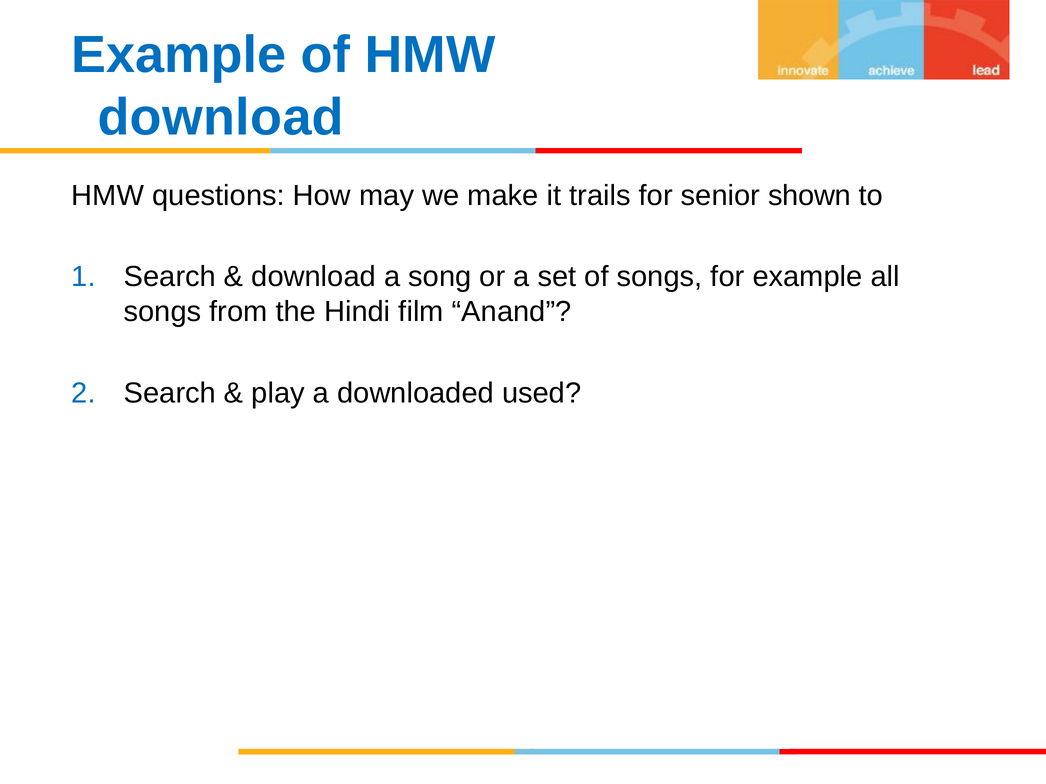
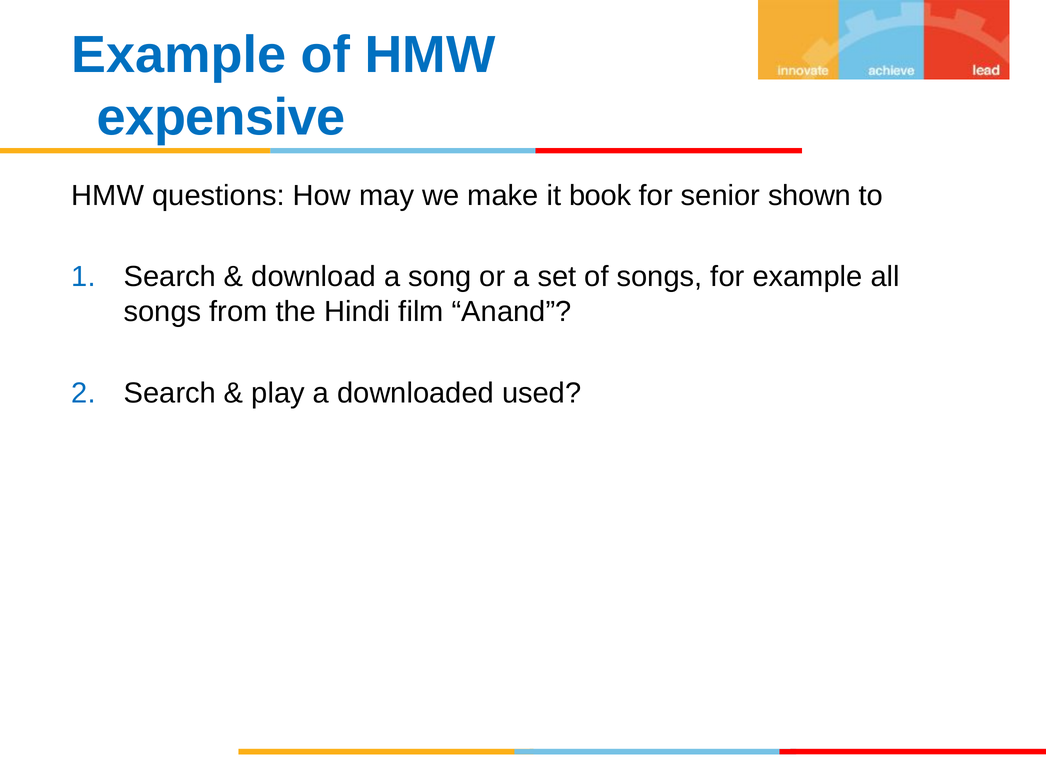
download: download -> expensive (221, 118)
trails: trails -> book (600, 196)
